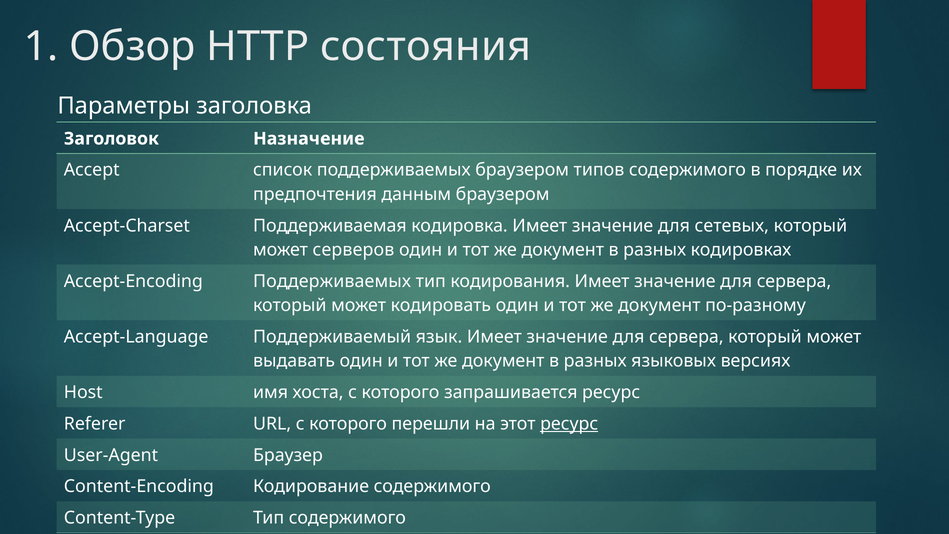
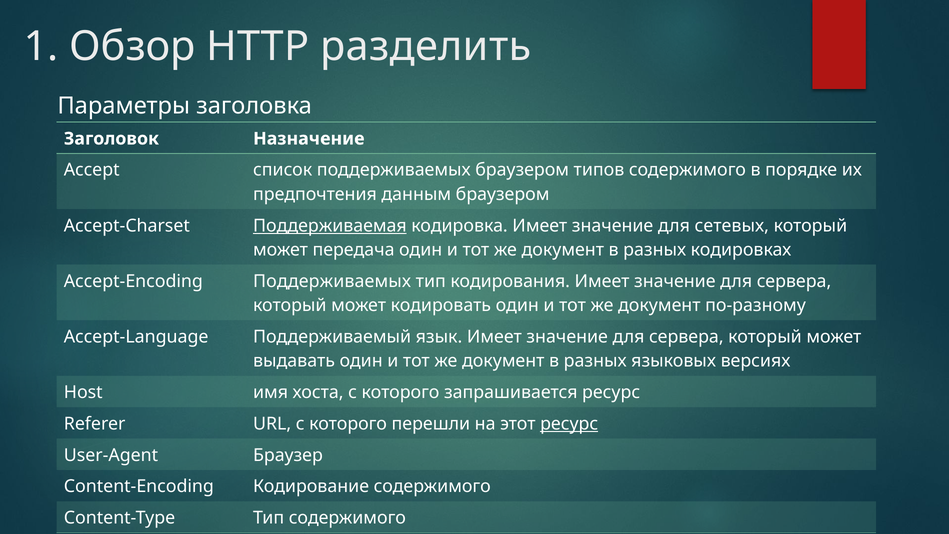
состояния: состояния -> разделить (426, 47)
Поддерживаемая underline: none -> present (330, 226)
серверов: серверов -> передача (354, 250)
